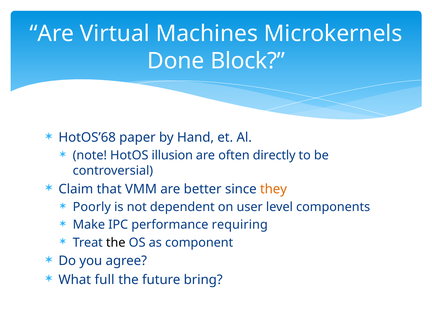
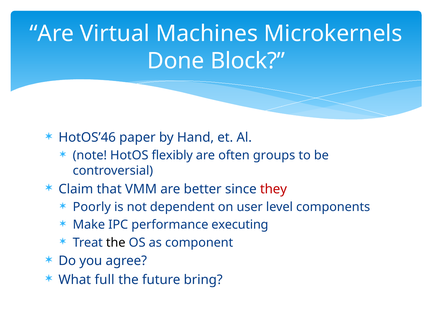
HotOS’68: HotOS’68 -> HotOS’46 (87, 137)
illusion: illusion -> flexibly (172, 155)
directly: directly -> groups (274, 155)
they colour: orange -> red (273, 189)
requiring: requiring -> executing (240, 225)
